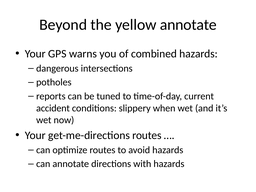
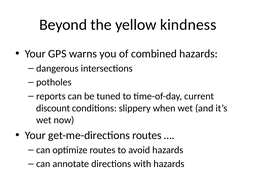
yellow annotate: annotate -> kindness (188, 25)
accident: accident -> discount (53, 108)
